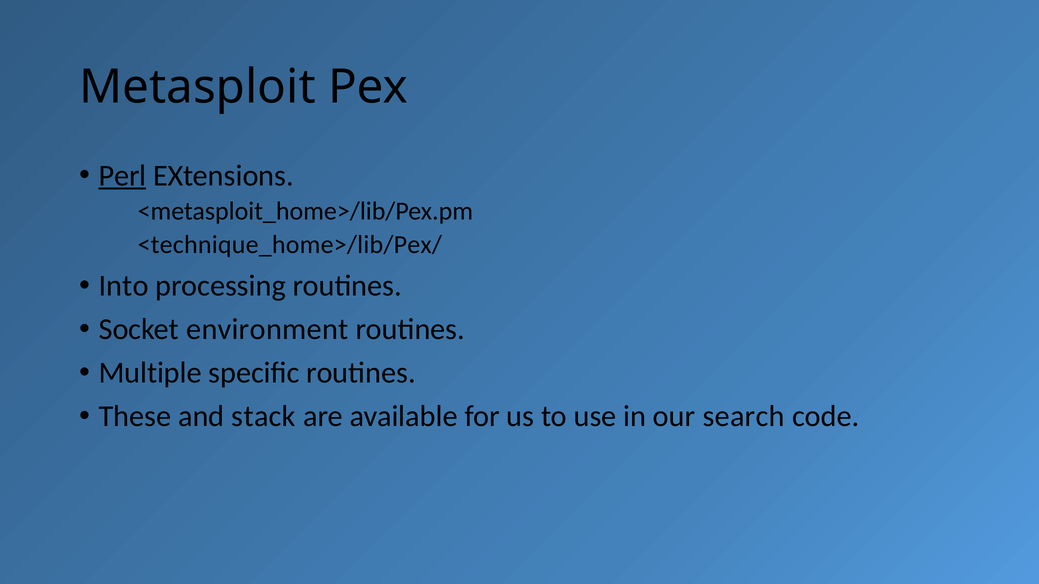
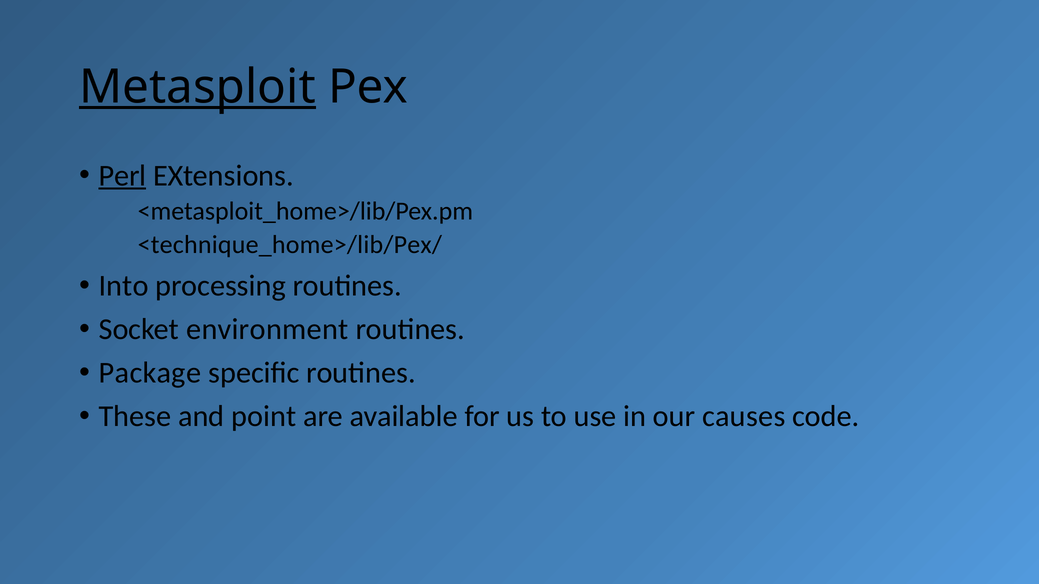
Metasploit underline: none -> present (197, 87)
Multiple: Multiple -> Package (150, 373)
stack: stack -> point (264, 417)
search: search -> causes (744, 417)
